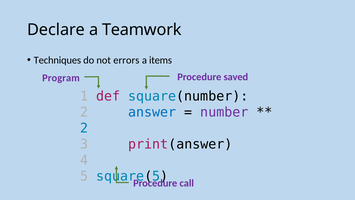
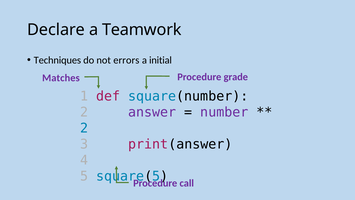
items: items -> initial (161, 60)
saved: saved -> grade (236, 77)
Program: Program -> Matches (61, 78)
answer colour: blue -> purple (152, 112)
